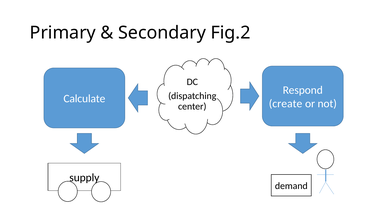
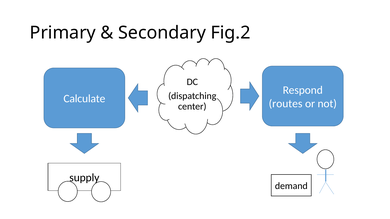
create: create -> routes (286, 104)
